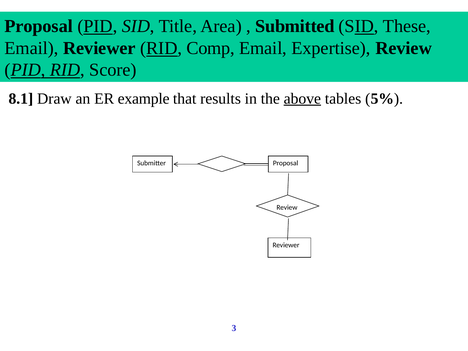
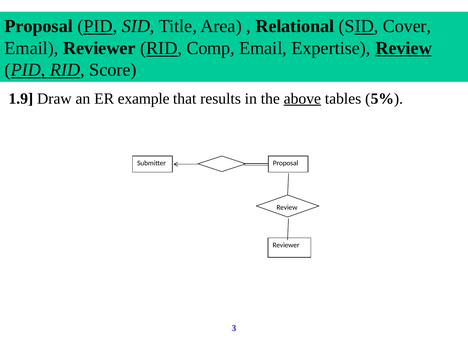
Submitted: Submitted -> Relational (295, 26)
These: These -> Cover (407, 26)
Review underline: none -> present (404, 48)
8.1: 8.1 -> 1.9 (21, 99)
